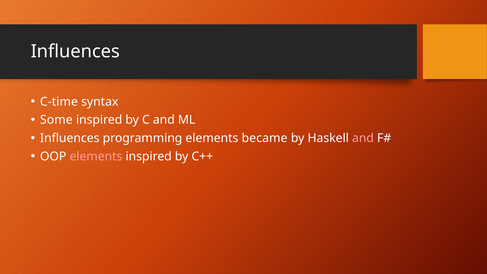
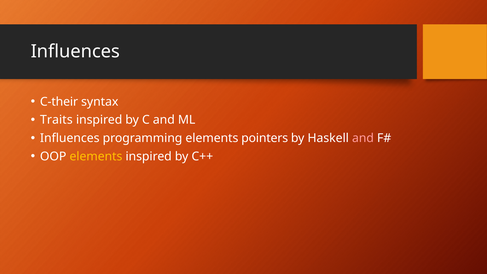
C-time: C-time -> C-their (59, 102)
Some: Some -> Traits (56, 120)
became: became -> pointers (265, 138)
elements colour: pink -> yellow (96, 156)
